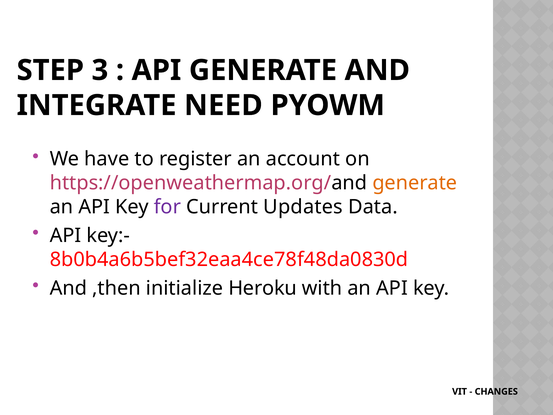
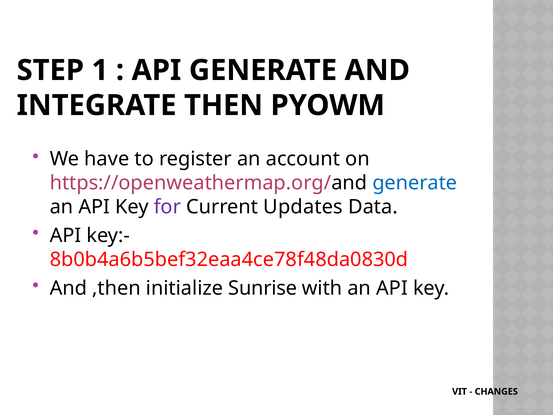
3: 3 -> 1 (100, 70)
NEED: NEED -> THEN (224, 105)
generate colour: orange -> blue (415, 183)
Heroku: Heroku -> Sunrise (263, 288)
